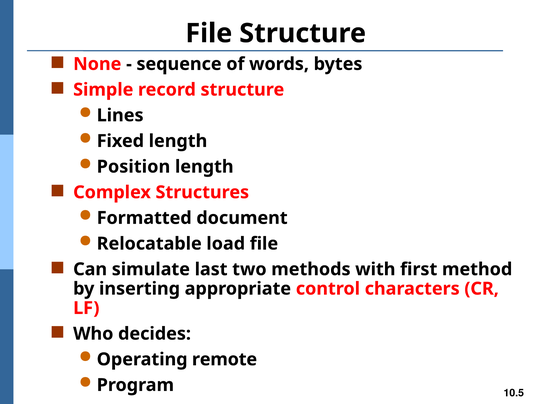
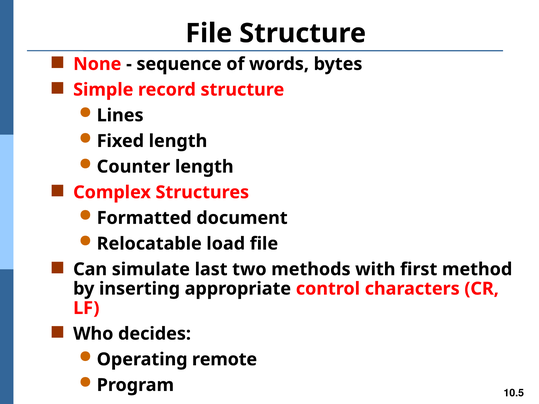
Position: Position -> Counter (133, 167)
